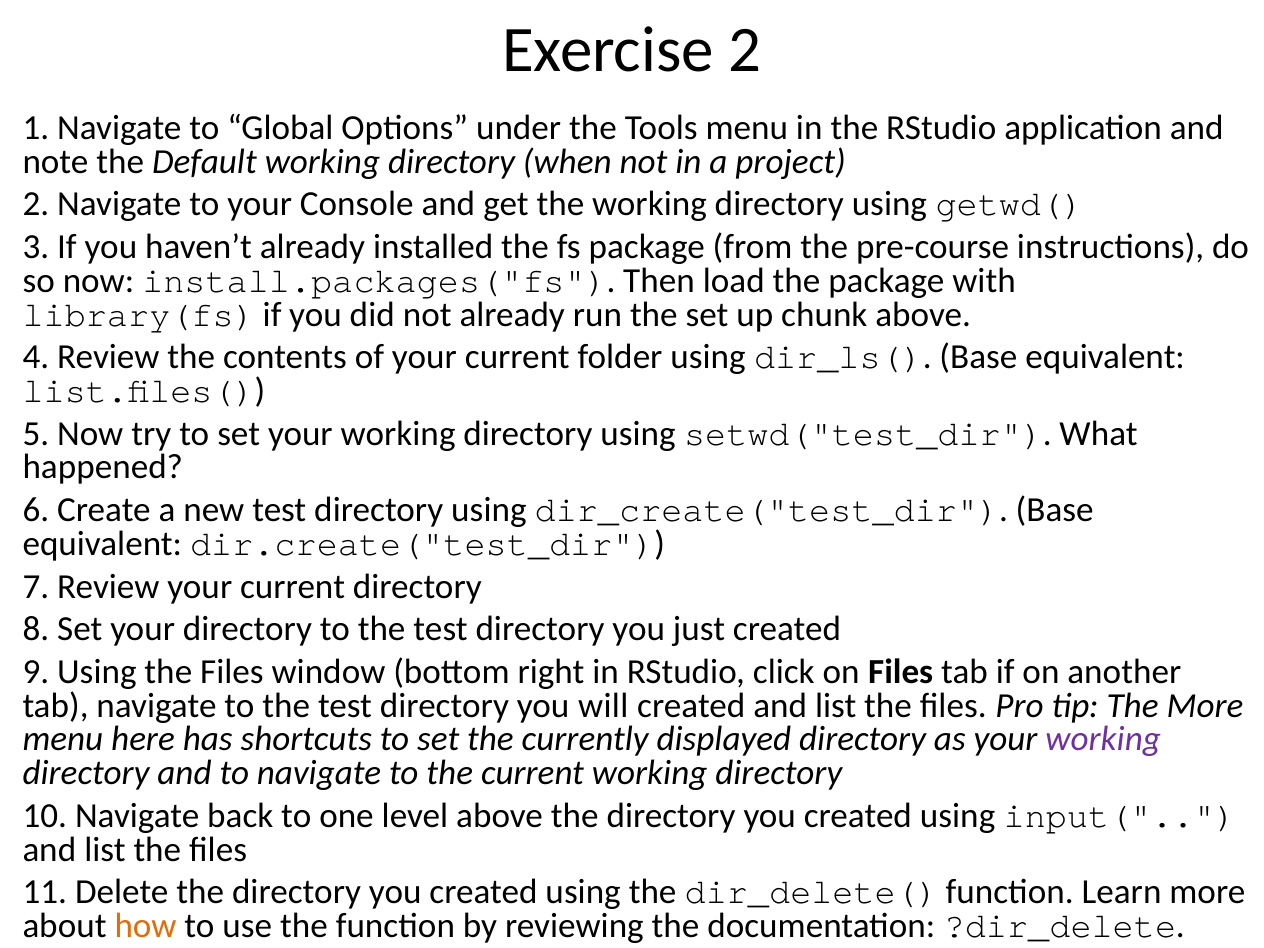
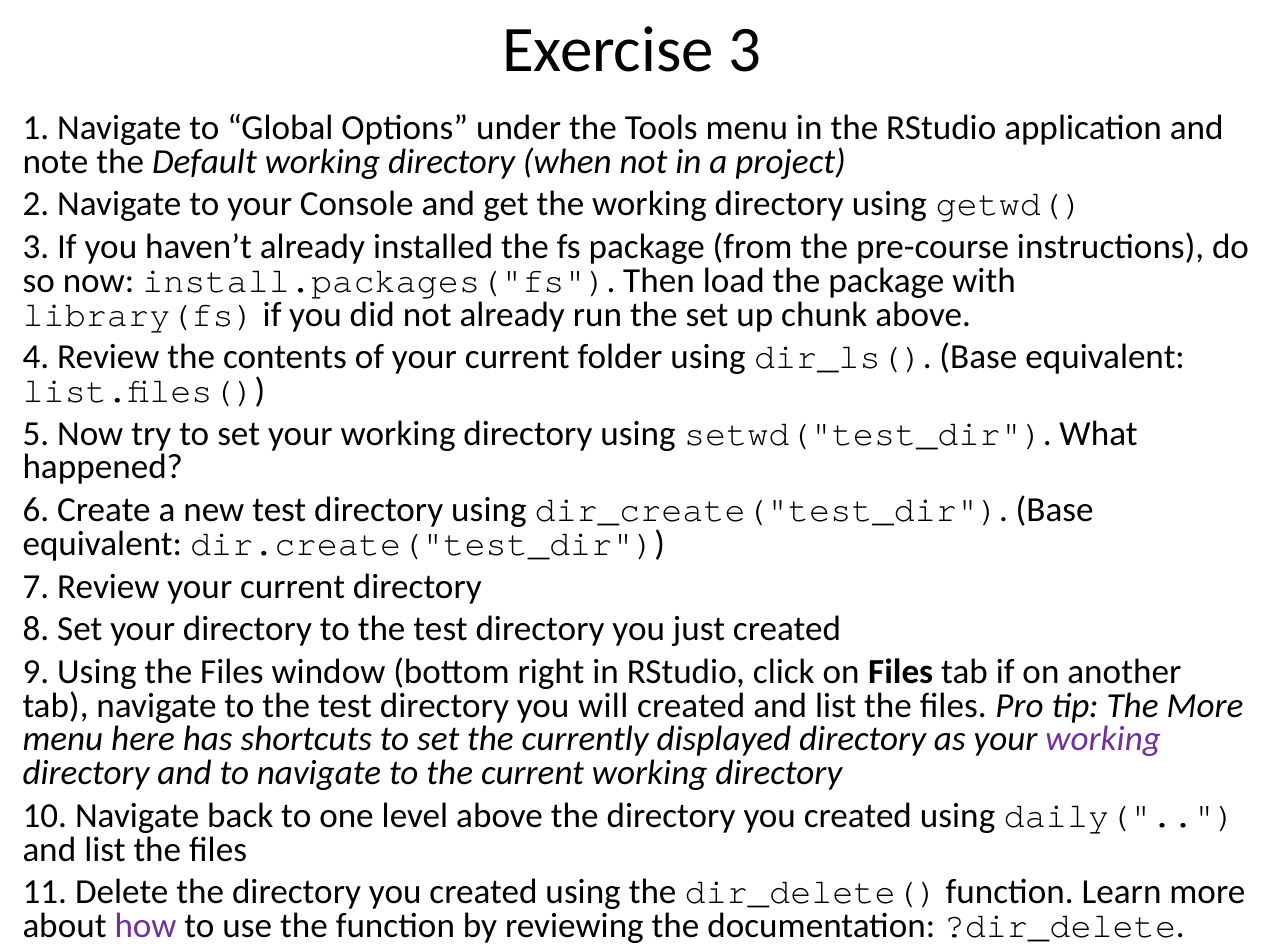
Exercise 2: 2 -> 3 (745, 50)
input(: input( -> daily( (1120, 816)
how colour: orange -> purple (146, 926)
